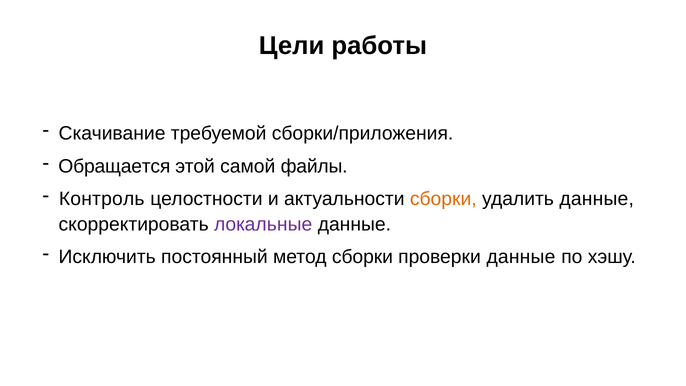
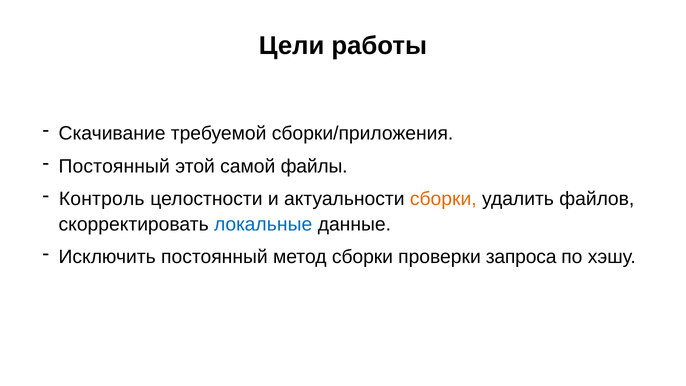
Обращается: Обращается -> Постоянный (114, 166)
удалить данные: данные -> файлов (597, 199)
локальные colour: purple -> blue (263, 224)
проверки данные: данные -> запроса (521, 257)
